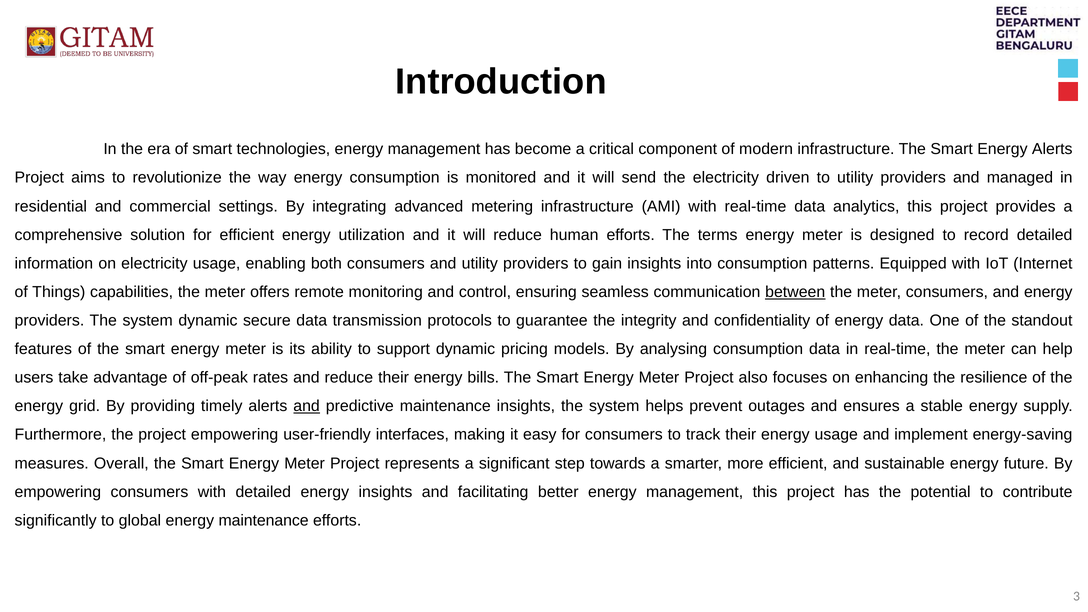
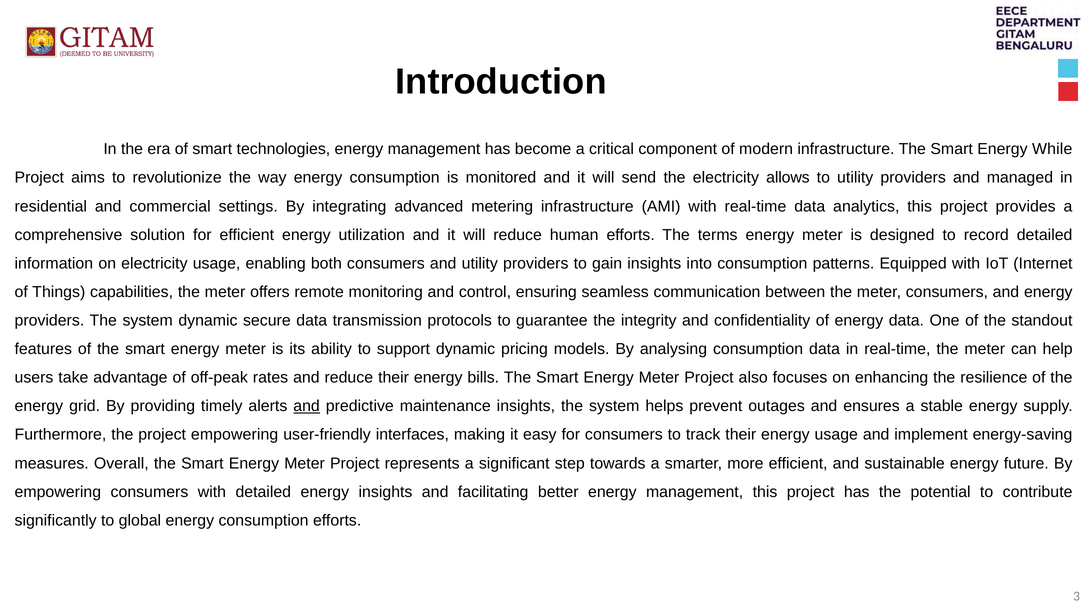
Energy Alerts: Alerts -> While (1052, 149)
driven: driven -> allows (788, 178)
between underline: present -> none (795, 292)
global energy maintenance: maintenance -> consumption (264, 520)
